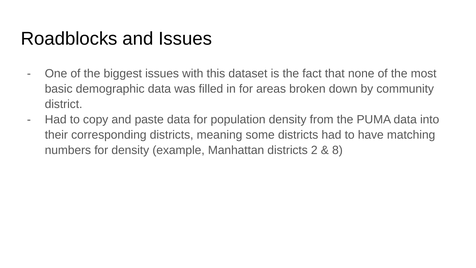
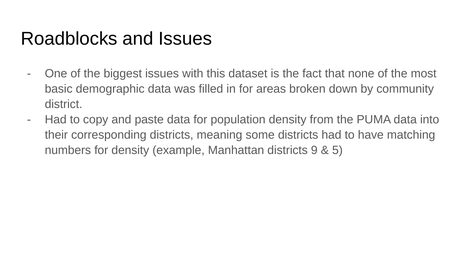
2: 2 -> 9 (314, 150)
8: 8 -> 5 (337, 150)
